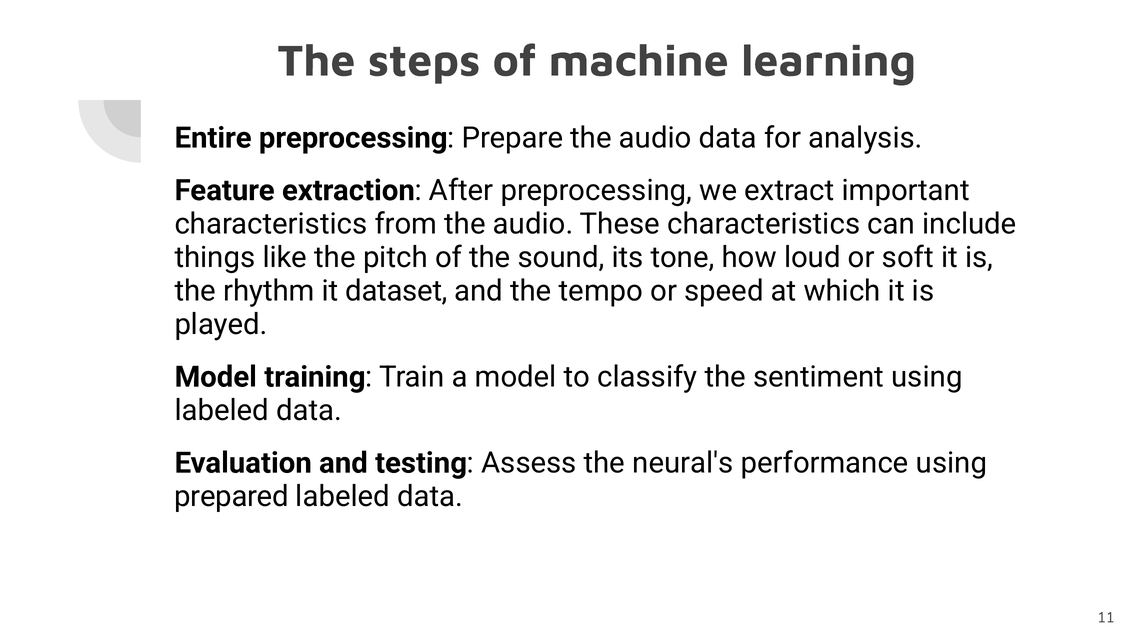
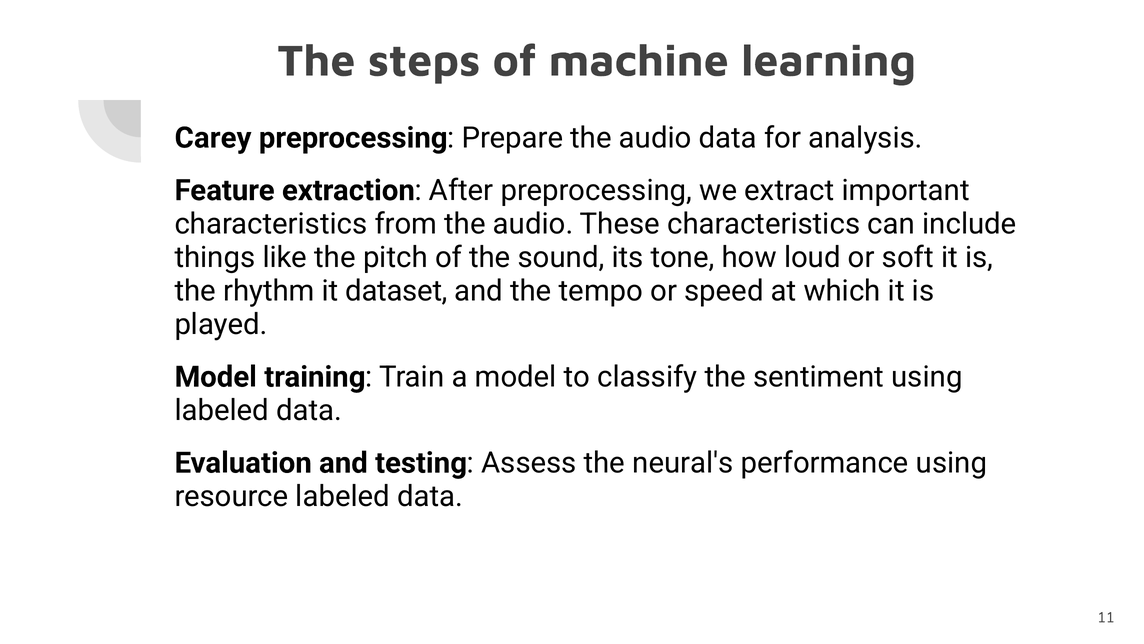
Entire: Entire -> Carey (213, 138)
prepared: prepared -> resource (231, 496)
